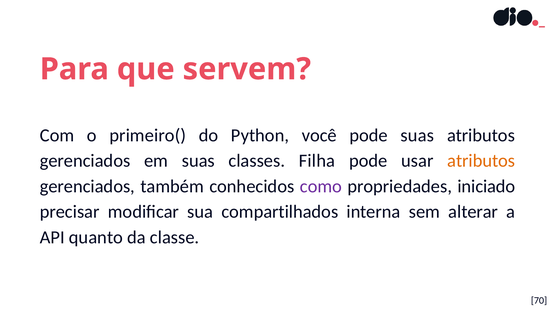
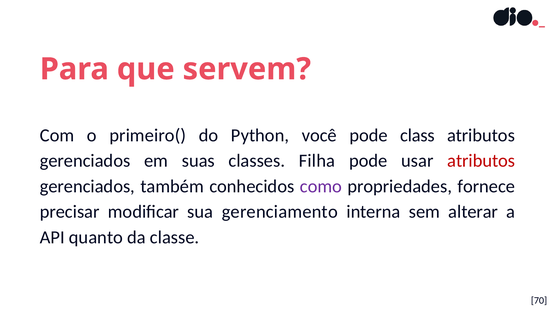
pode suas: suas -> class (418, 135)
atributos colour: orange -> red (481, 161)
iniciado: iniciado -> fornece (486, 186)
compartilhados: compartilhados -> gerenciamento (280, 212)
